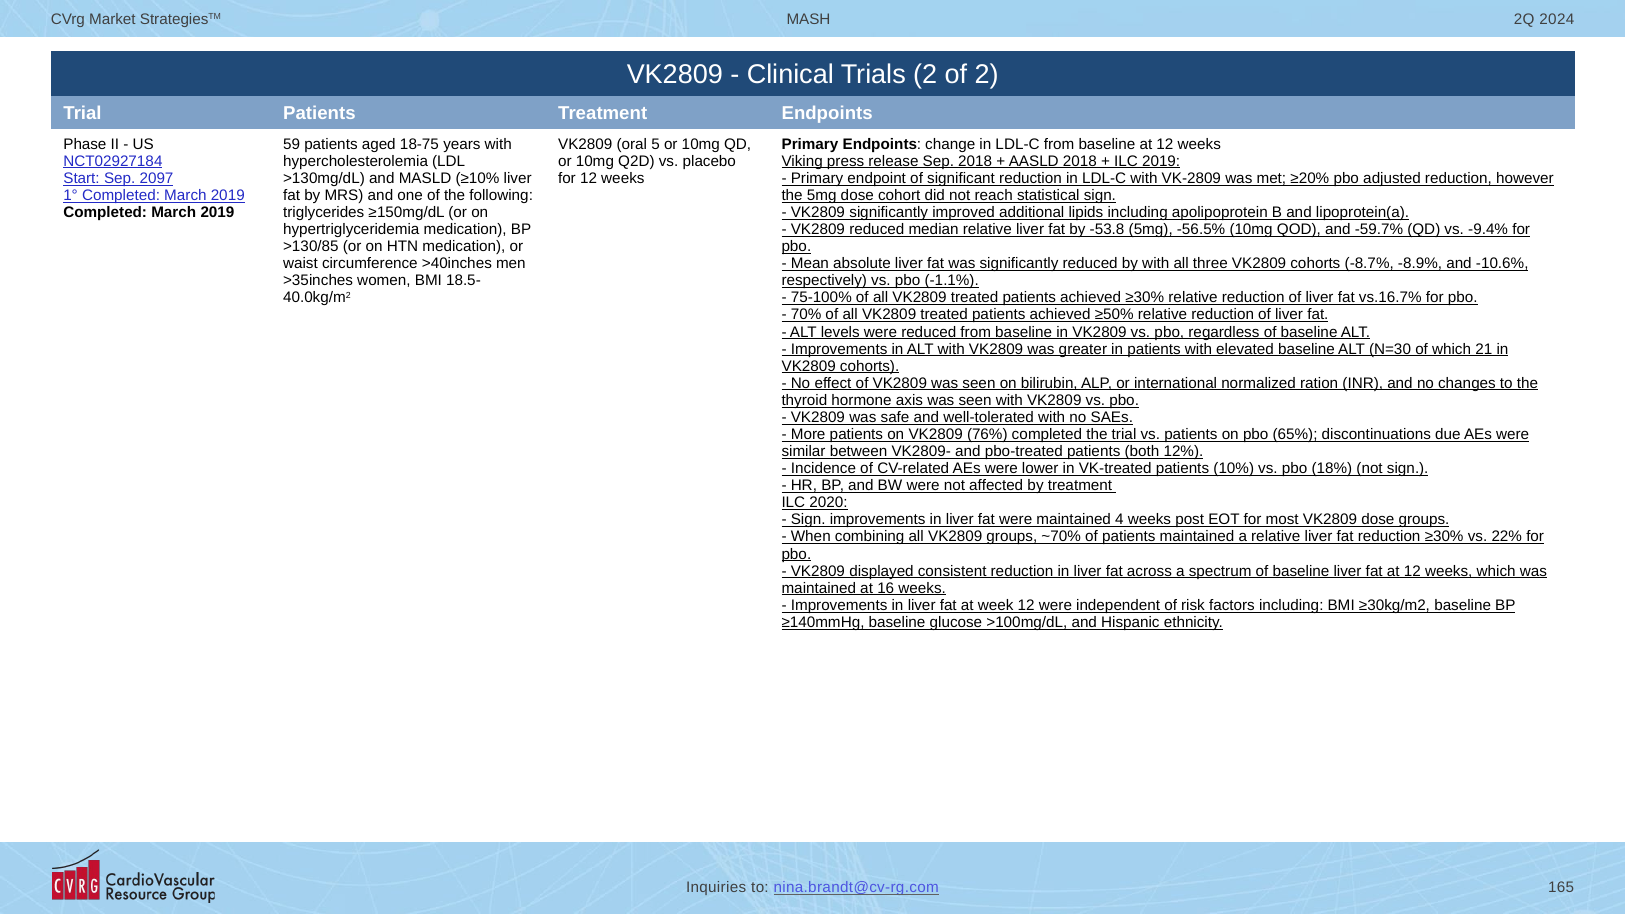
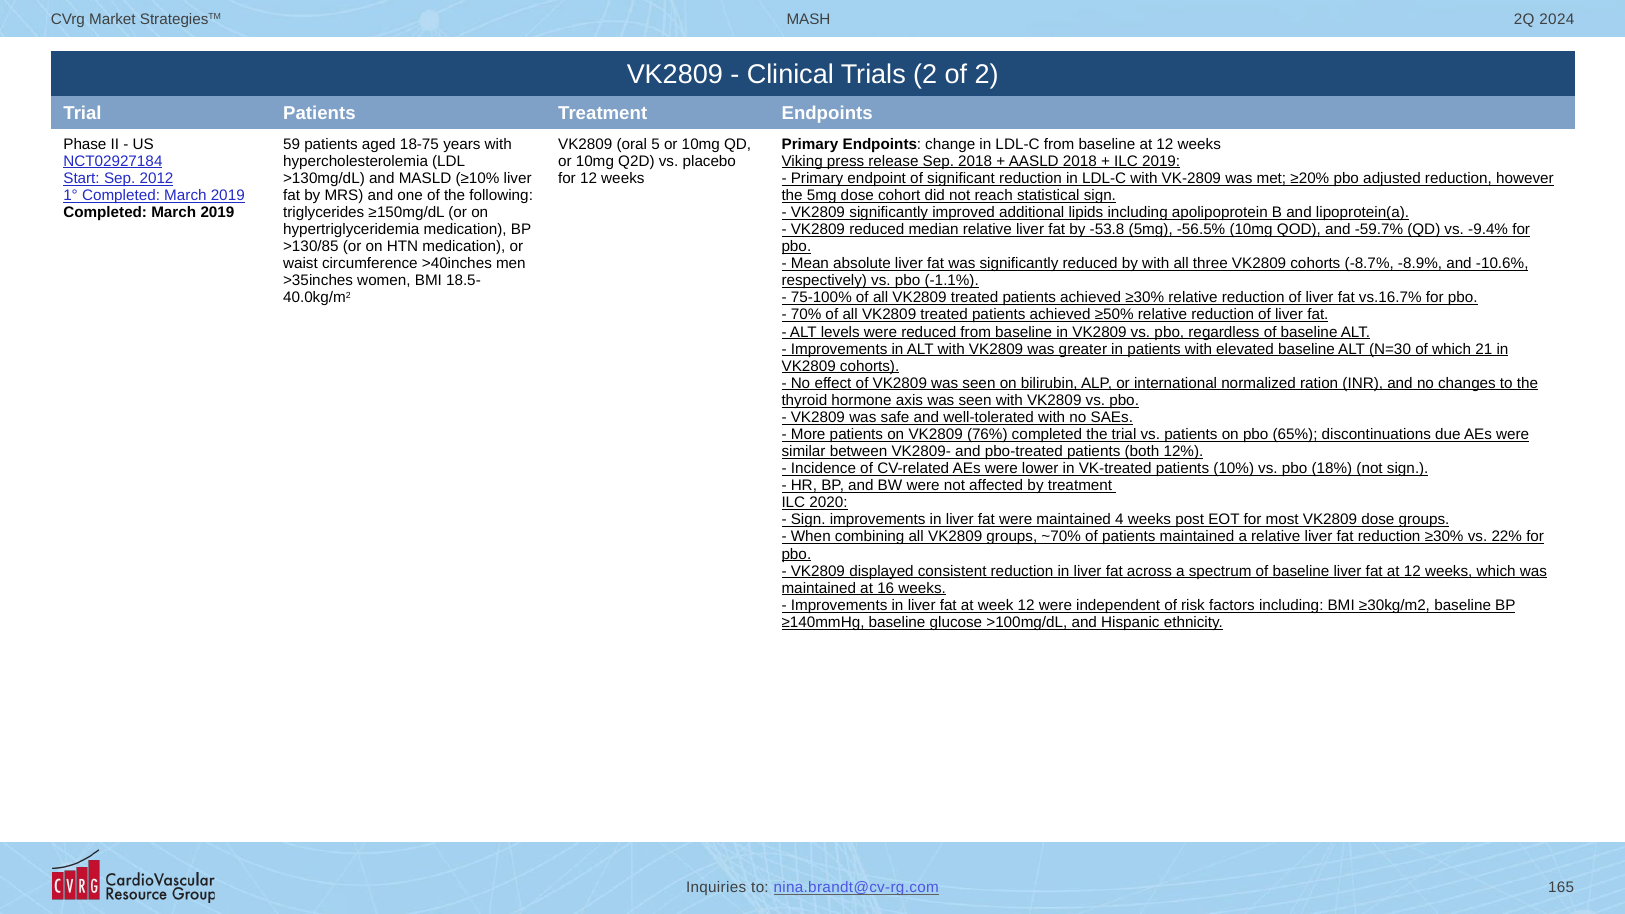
2097: 2097 -> 2012 (157, 178)
